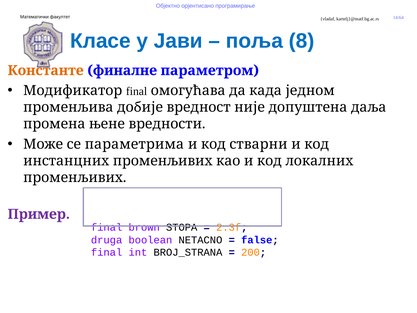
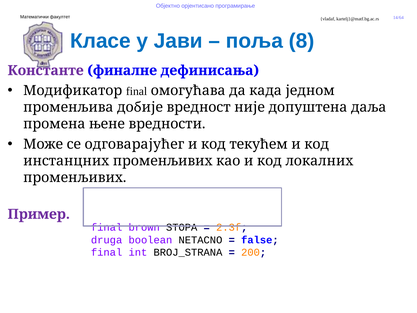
Константе colour: orange -> purple (46, 70)
параметром: параметром -> дефинисања (210, 70)
параметрима: параметрима -> одговарајућег (134, 144)
стварни: стварни -> текућем (259, 144)
